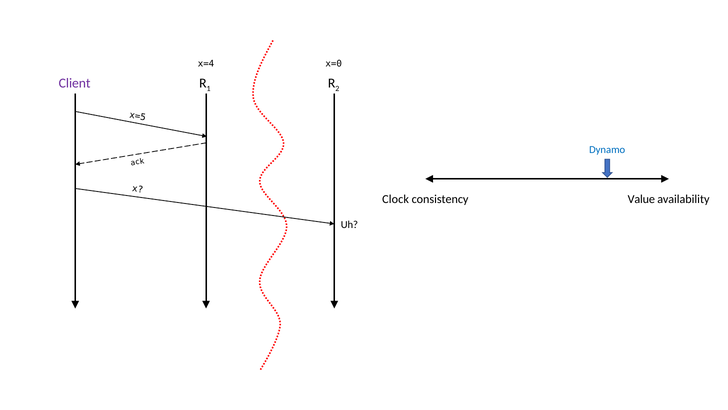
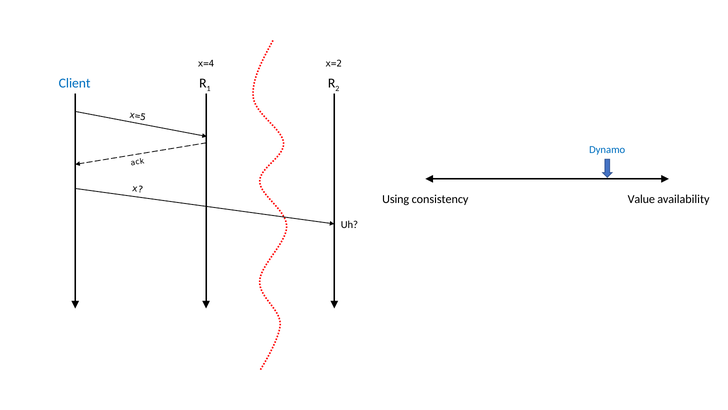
x=0: x=0 -> x=2 (334, 64)
Client colour: purple -> blue (75, 83)
Clock: Clock -> Using (396, 199)
